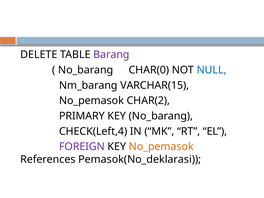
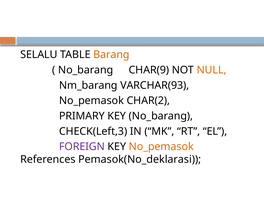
DELETE: DELETE -> SELALU (39, 55)
Barang colour: purple -> orange (111, 55)
CHAR(0: CHAR(0 -> CHAR(9 (149, 70)
NULL colour: blue -> orange (212, 70)
VARCHAR(15: VARCHAR(15 -> VARCHAR(93 (155, 85)
CHECK(Left,4: CHECK(Left,4 -> CHECK(Left,3 (93, 131)
